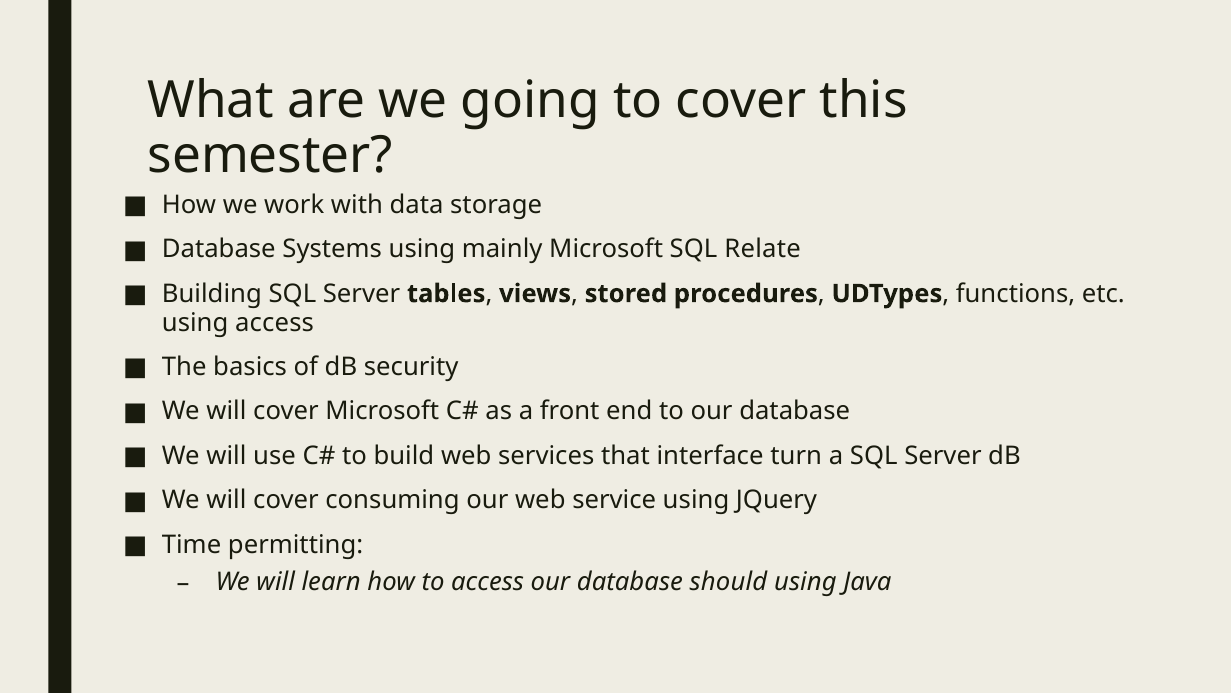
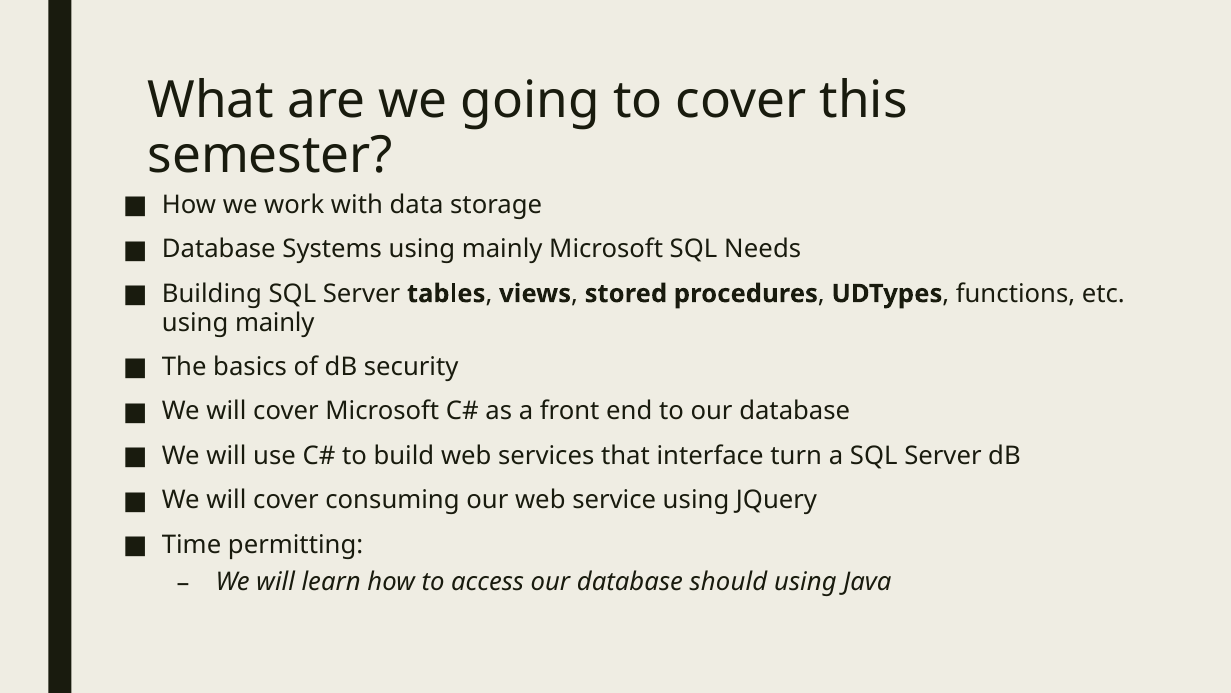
Relate: Relate -> Needs (763, 249)
access: access -> mainly (275, 322)
